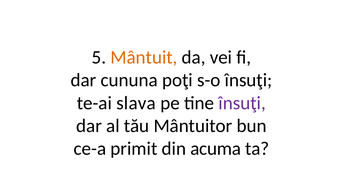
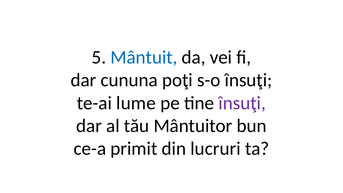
Mântuit colour: orange -> blue (144, 57)
slava: slava -> lume (136, 103)
acuma: acuma -> lucruri (216, 149)
